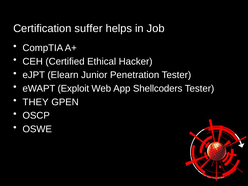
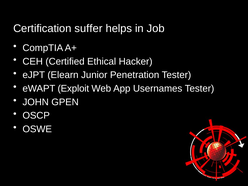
Shellcoders: Shellcoders -> Usernames (158, 89)
THEY: THEY -> JOHN (36, 102)
